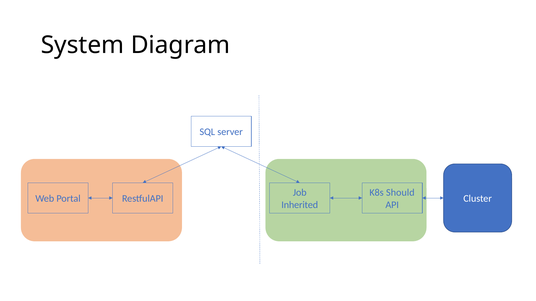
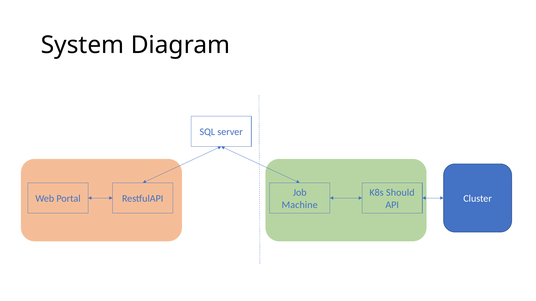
Inherited: Inherited -> Machine (300, 205)
